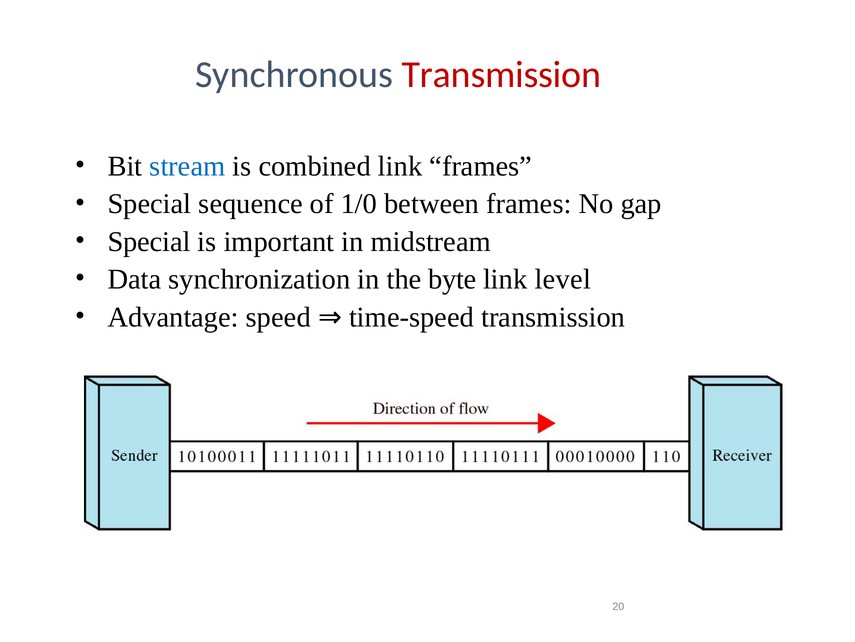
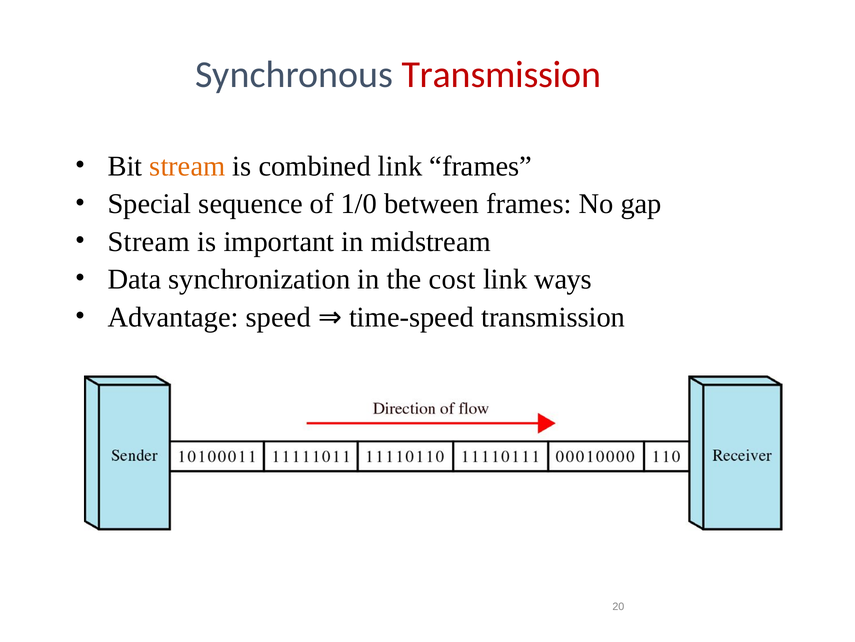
stream colour: blue -> orange (187, 166)
Special: Special -> Stream (149, 241)
byte: byte -> cost (452, 279)
level: level -> ways (563, 279)
